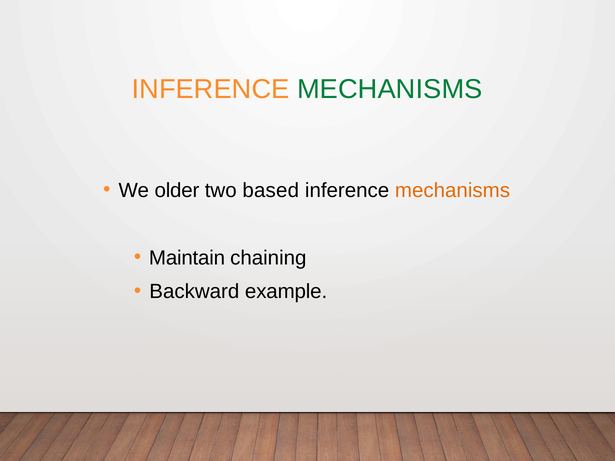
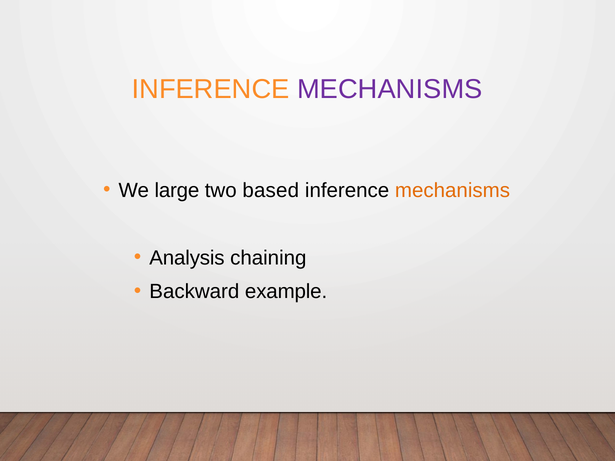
MECHANISMS colour: green -> purple (390, 89)
older: older -> large (177, 190)
Maintain: Maintain -> Analysis (187, 258)
